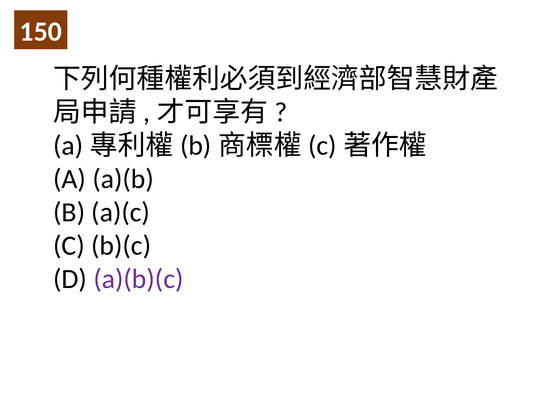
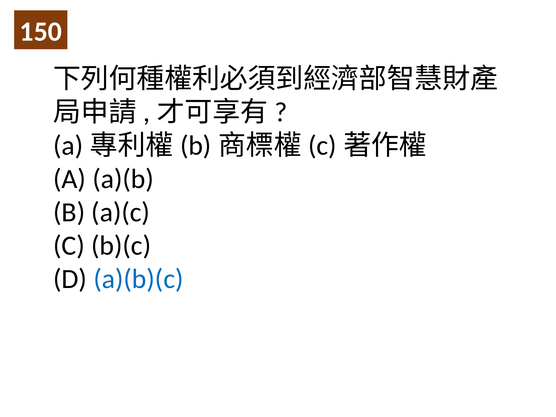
a)(b)(c colour: purple -> blue (138, 279)
